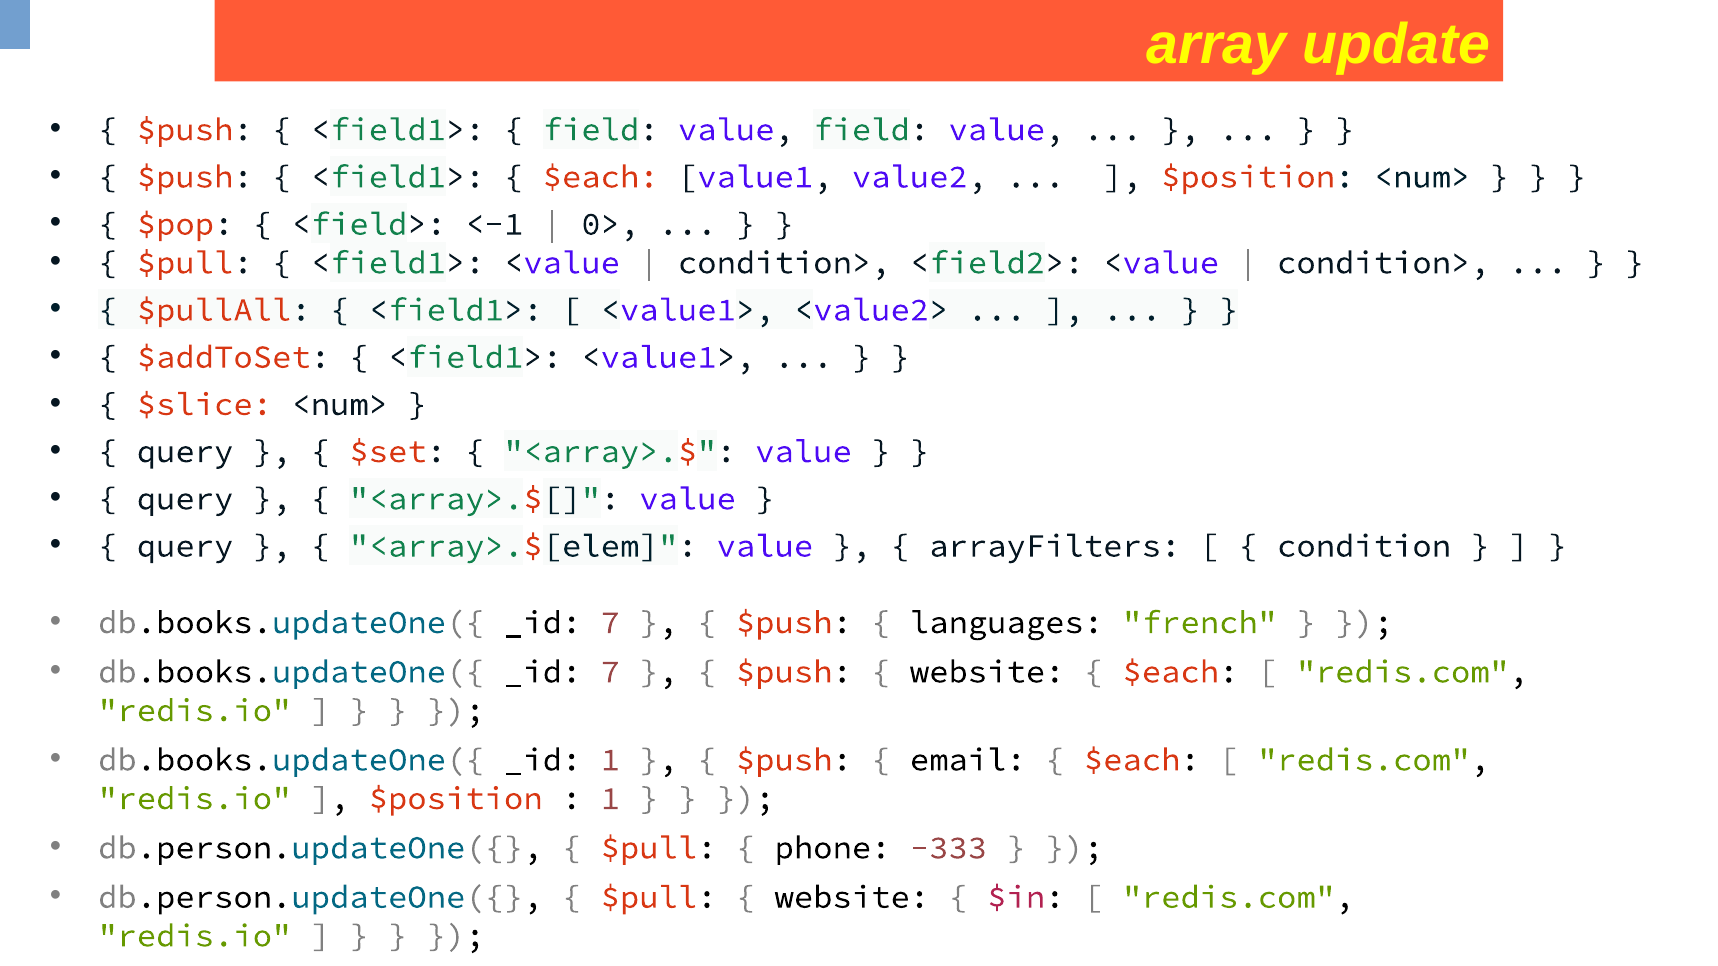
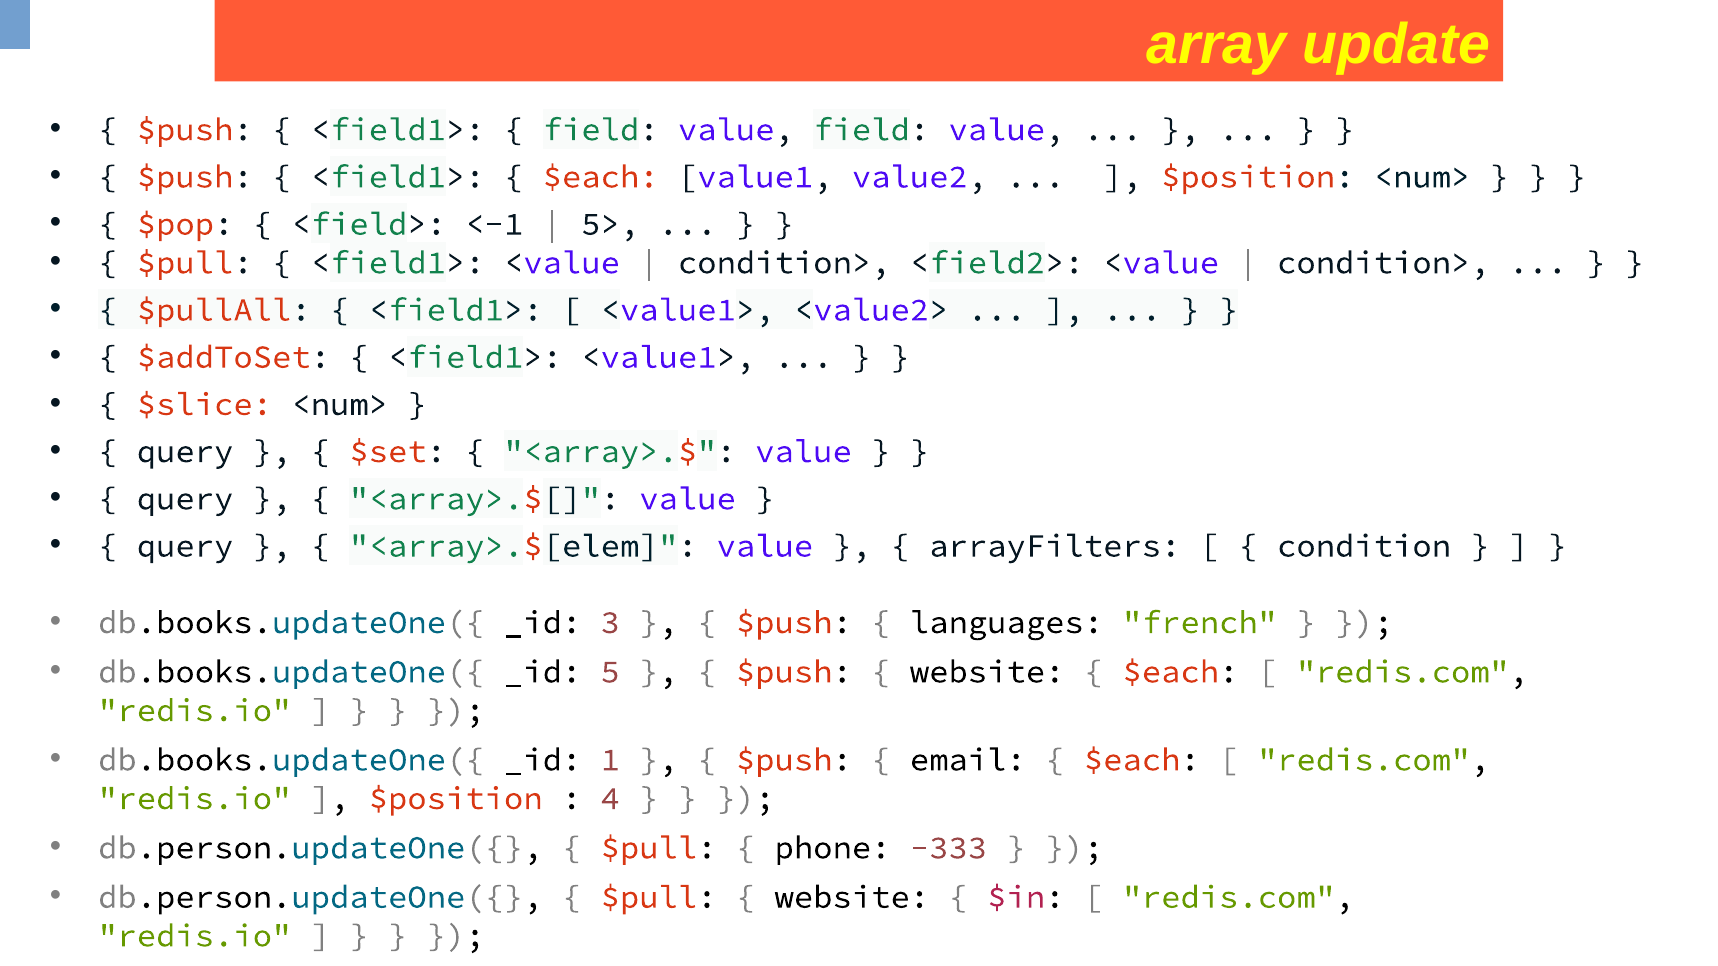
0>: 0> -> 5> (610, 224)
7: 7 -> 3 (610, 623)
7: 7 -> 5 (610, 672)
1: 1 -> 4 (610, 799)
